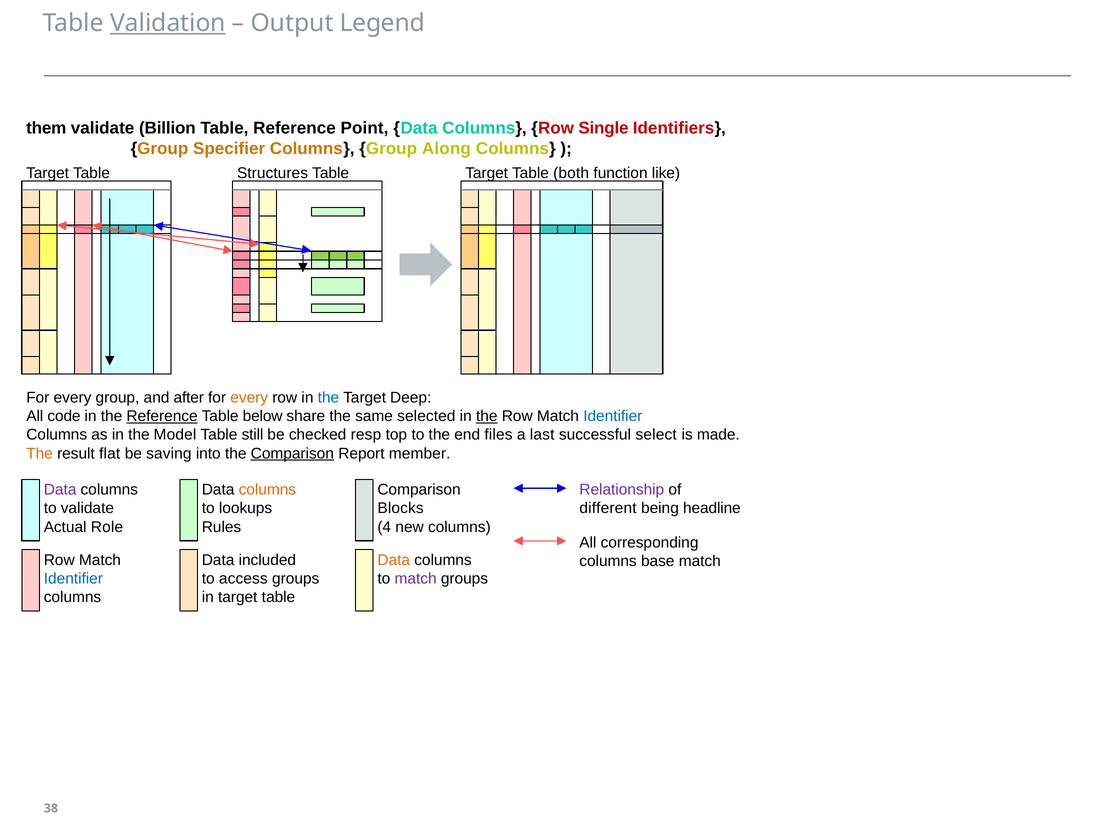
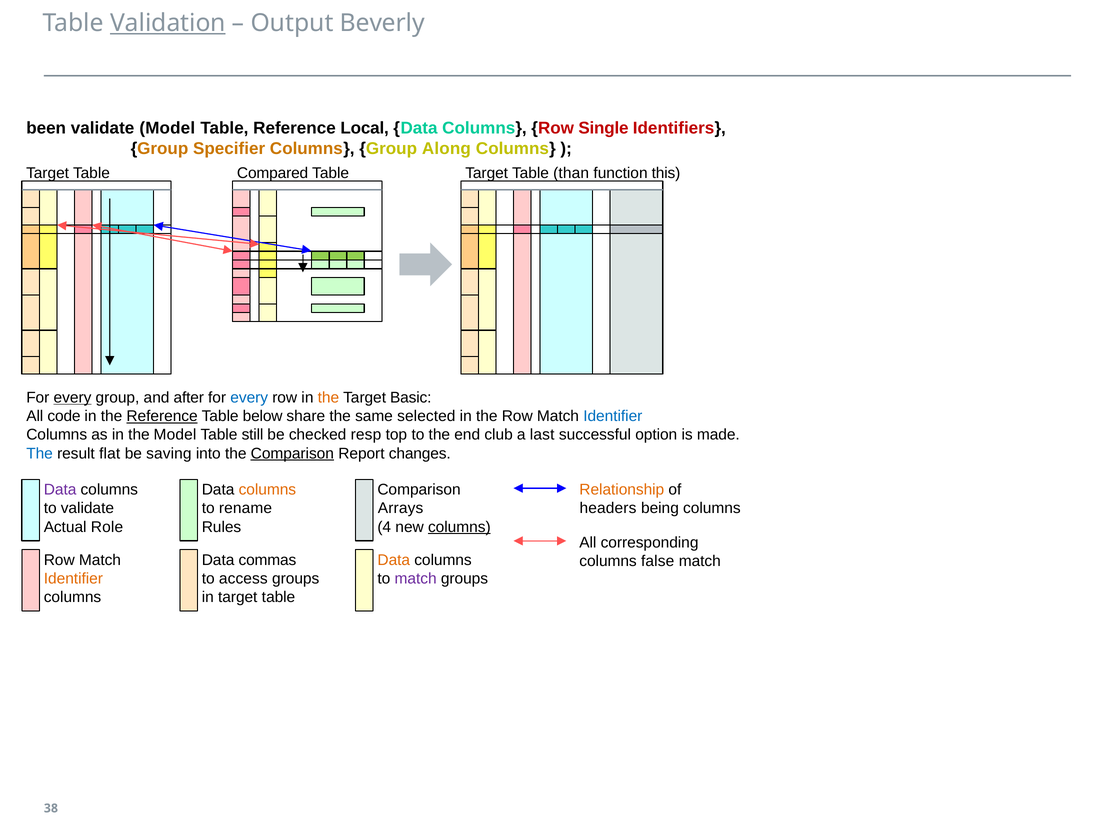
Legend: Legend -> Beverly (382, 23)
them: them -> been (46, 128)
validate Billion: Billion -> Model (167, 128)
Point: Point -> Local (365, 128)
Structures: Structures -> Compared (273, 173)
both: both -> than (571, 173)
like: like -> this (666, 173)
every underline: none -> present (73, 398)
every colour: orange -> blue (249, 398)
the colour: blue -> orange (328, 398)
Deep: Deep -> Basic (411, 398)
the underline: present -> none (487, 416)
files: files -> club (499, 435)
select: select -> option (656, 435)
The colour: orange -> blue (40, 454)
member: member -> changes (420, 454)
Relationship colour: purple -> orange (622, 490)
lookups: lookups -> rename (245, 509)
Blocks: Blocks -> Arrays (401, 509)
different: different -> headers (608, 509)
being headline: headline -> columns (712, 509)
columns underline: none -> present (459, 527)
included: included -> commas (267, 560)
base: base -> false (658, 561)
Identifier colour: blue -> orange (73, 579)
